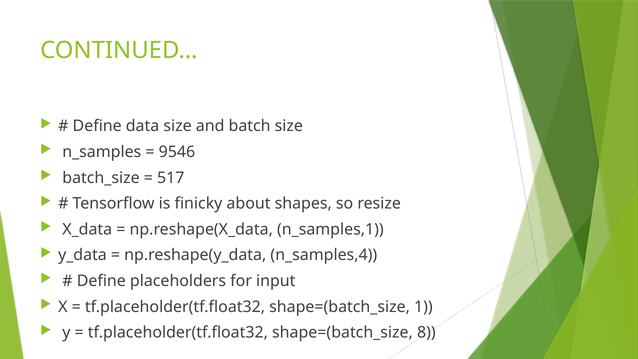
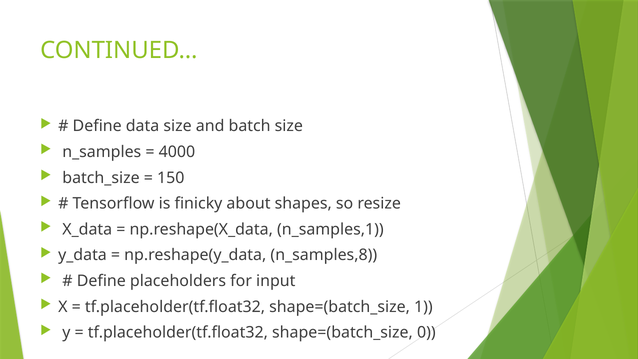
9546: 9546 -> 4000 (177, 152)
517: 517 -> 150 (171, 178)
n_samples,4: n_samples,4 -> n_samples,8 (324, 255)
8: 8 -> 0 (426, 332)
